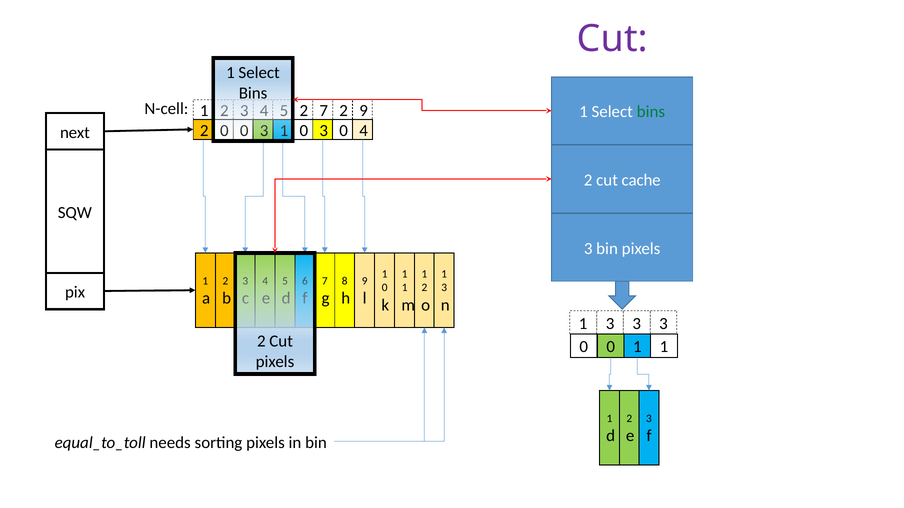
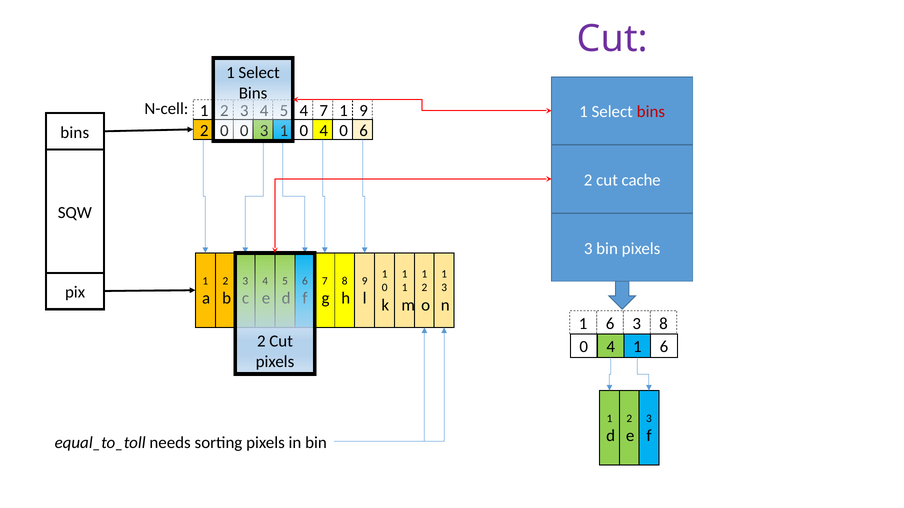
2: 2 -> 4 (304, 111)
7 2: 2 -> 1 (344, 111)
bins colour: green -> red (651, 112)
3: 3 -> 4 (324, 131)
0 4: 4 -> 6 (364, 131)
next: next -> bins (75, 133)
3: 3 -> 6 (610, 324)
3: 3 -> 8 (663, 324)
0: 0 -> 4 (611, 347)
1: 1 -> 6 (664, 347)
